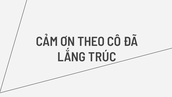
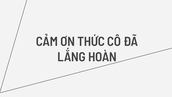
THEO: THEO -> THỨC (91, 42)
TRÚC: TRÚC -> HOÀN (102, 57)
